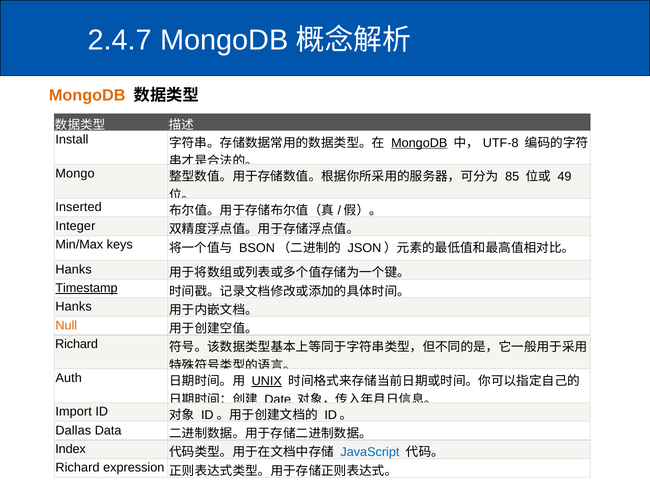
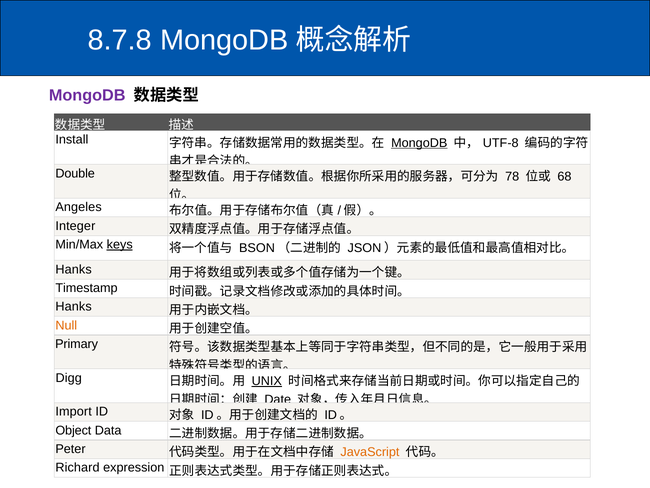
2.4.7: 2.4.7 -> 8.7.8 (120, 40)
MongoDB colour: orange -> purple (87, 95)
Mongo: Mongo -> Double (75, 173)
85: 85 -> 78 (512, 177)
49: 49 -> 68 (564, 177)
Inserted: Inserted -> Angeles (79, 207)
keys underline: none -> present (120, 244)
Timestamp underline: present -> none (86, 288)
Richard: Richard -> Primary (77, 344)
Auth: Auth -> Digg (69, 378)
Dallas: Dallas -> Object (73, 430)
Index: Index -> Peter (71, 449)
JavaScript colour: blue -> orange (370, 452)
